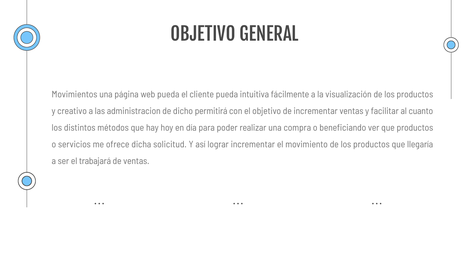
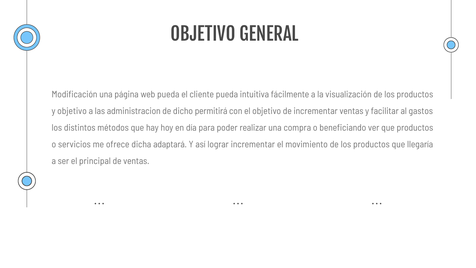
Movimientos: Movimientos -> Modificación (75, 94)
y creativo: creativo -> objetivo (72, 111)
cuanto: cuanto -> gastos (421, 111)
solicitud: solicitud -> adaptará (170, 144)
trabajará: trabajará -> principal (95, 161)
